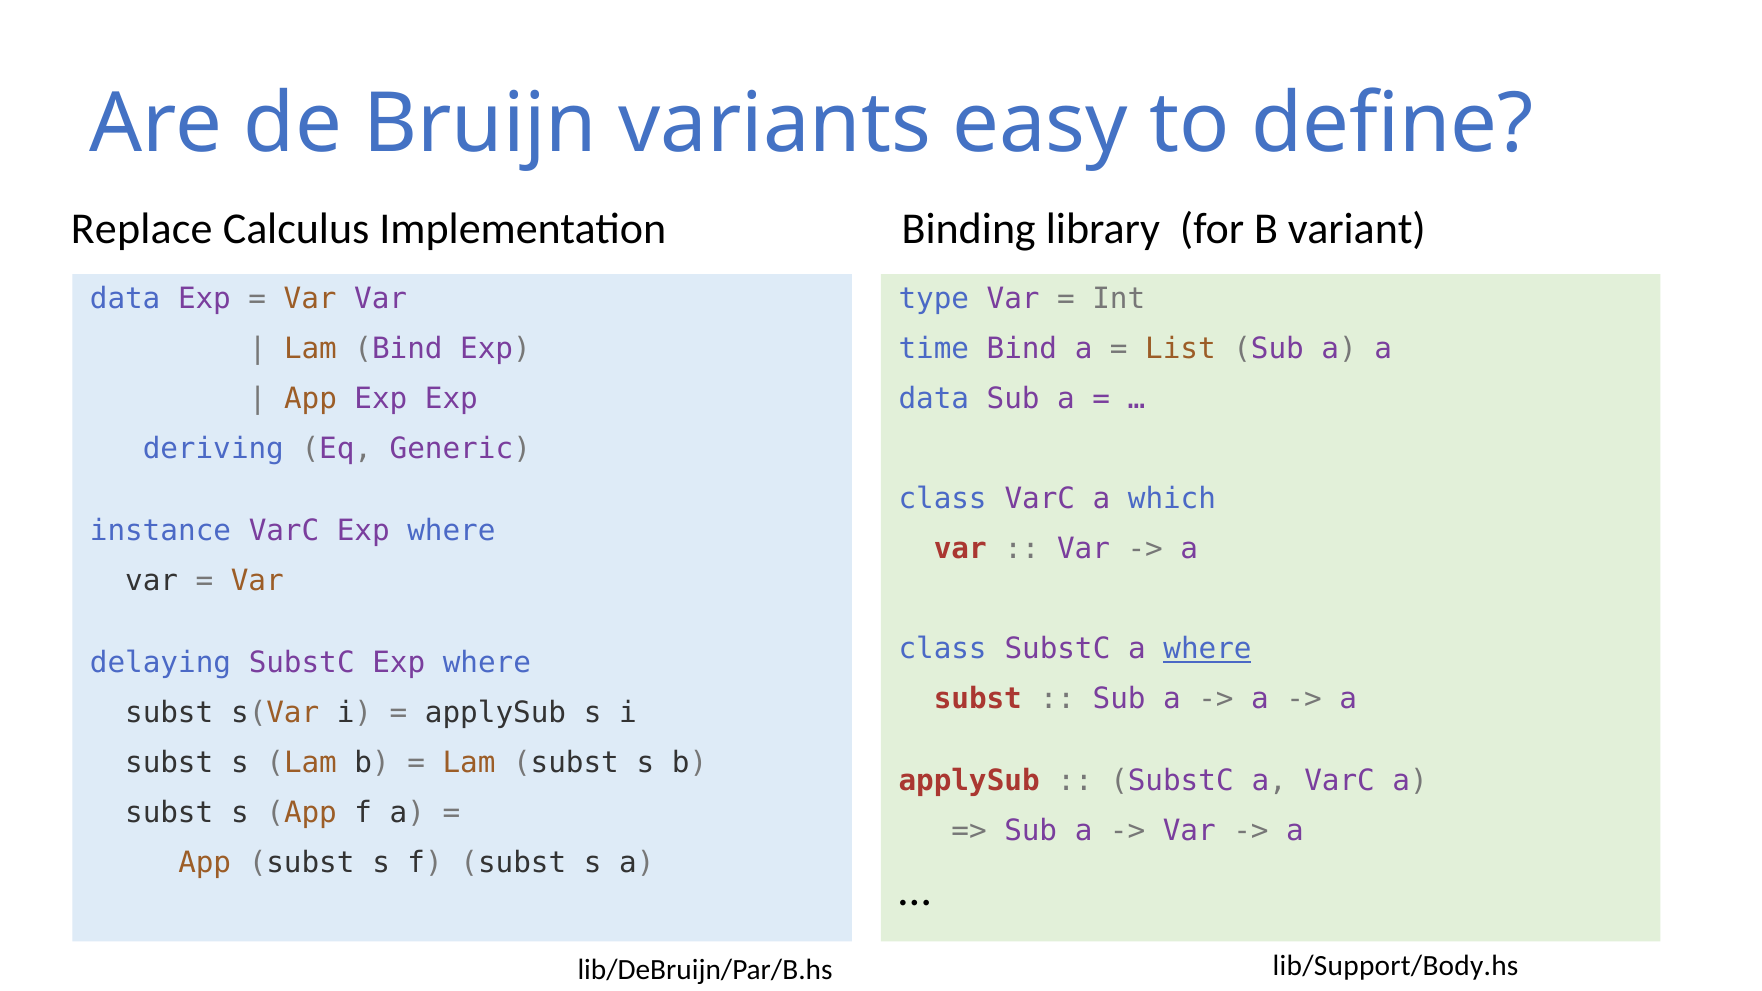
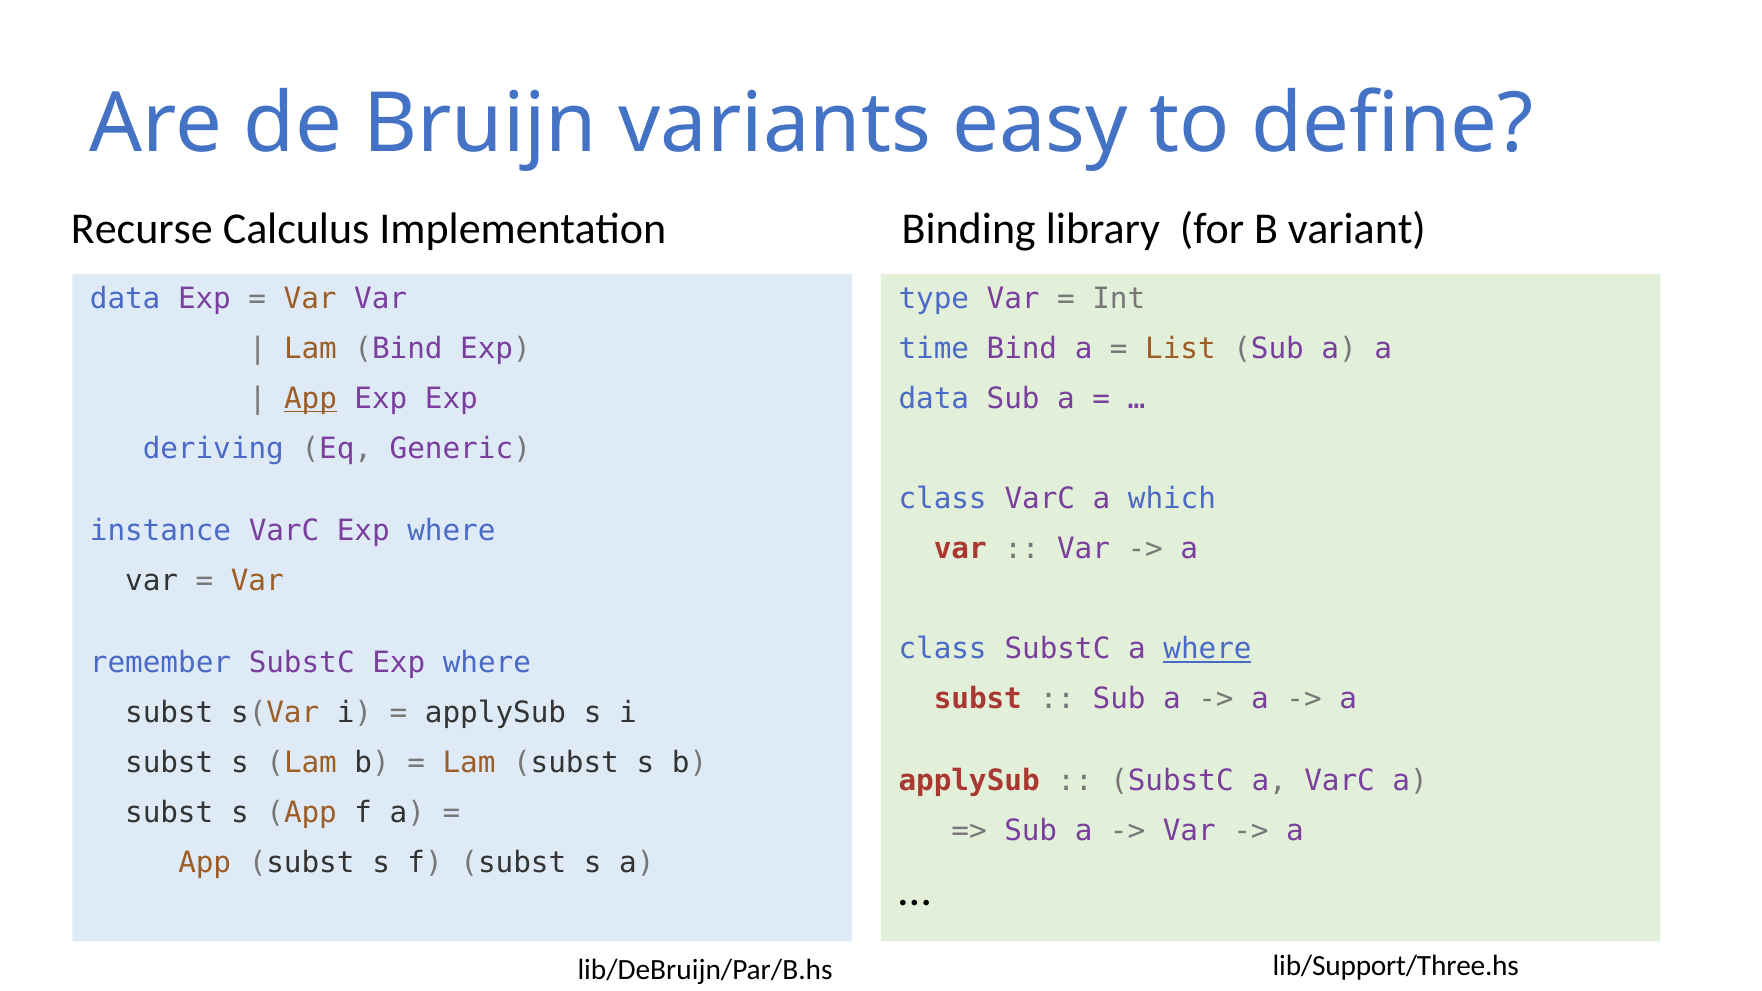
Replace: Replace -> Recurse (142, 229)
App underline: none -> present (310, 399)
delaying: delaying -> remember (160, 663)
lib/Support/Body.hs: lib/Support/Body.hs -> lib/Support/Three.hs (1396, 966)
